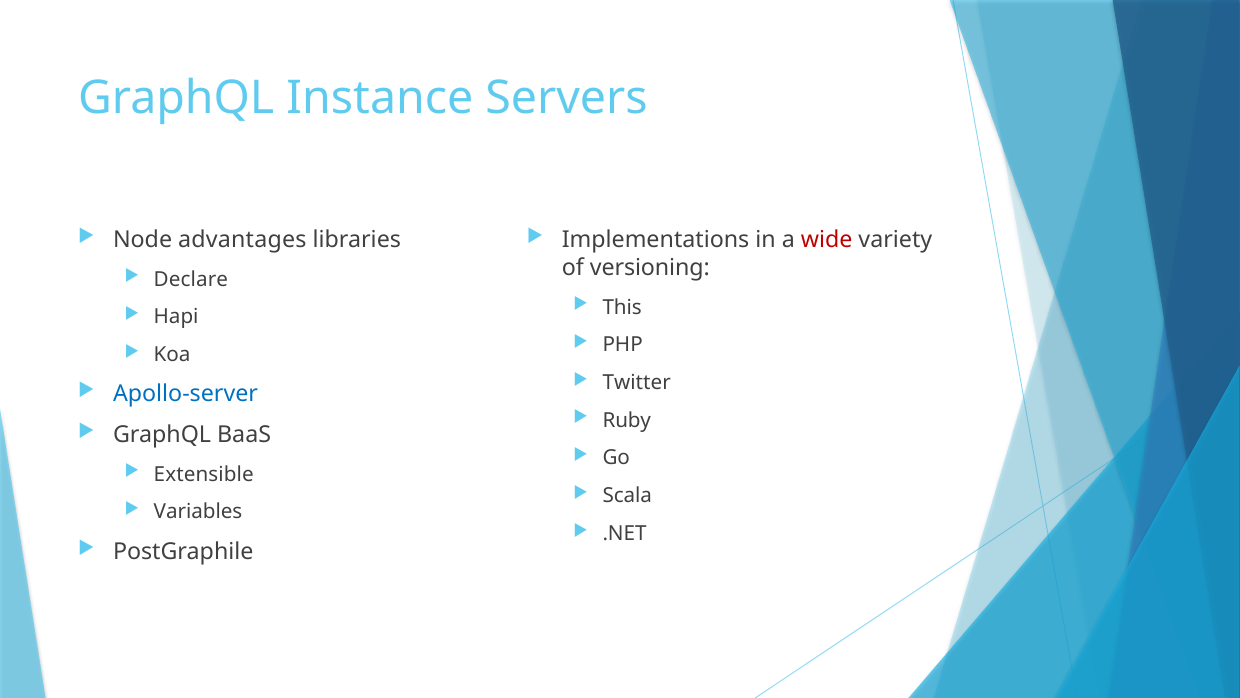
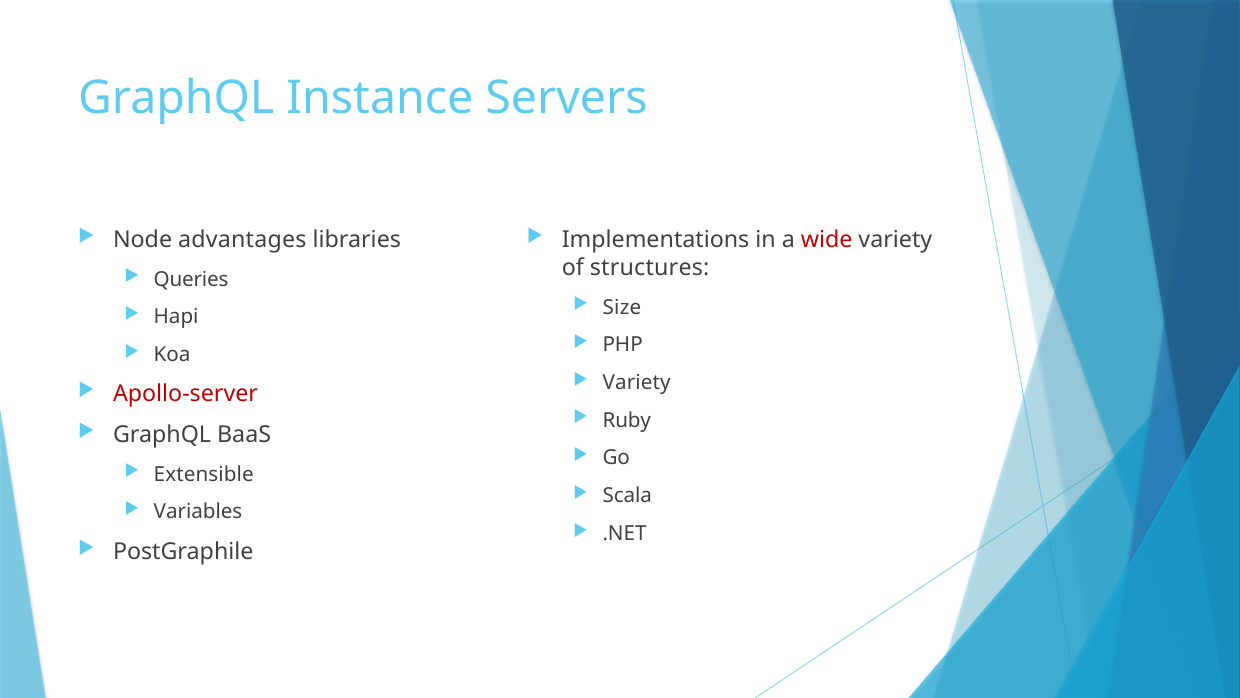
versioning: versioning -> structures (650, 268)
Declare: Declare -> Queries (191, 279)
This: This -> Size (622, 307)
Twitter: Twitter -> Variety (637, 382)
Apollo-server colour: blue -> red (186, 394)
